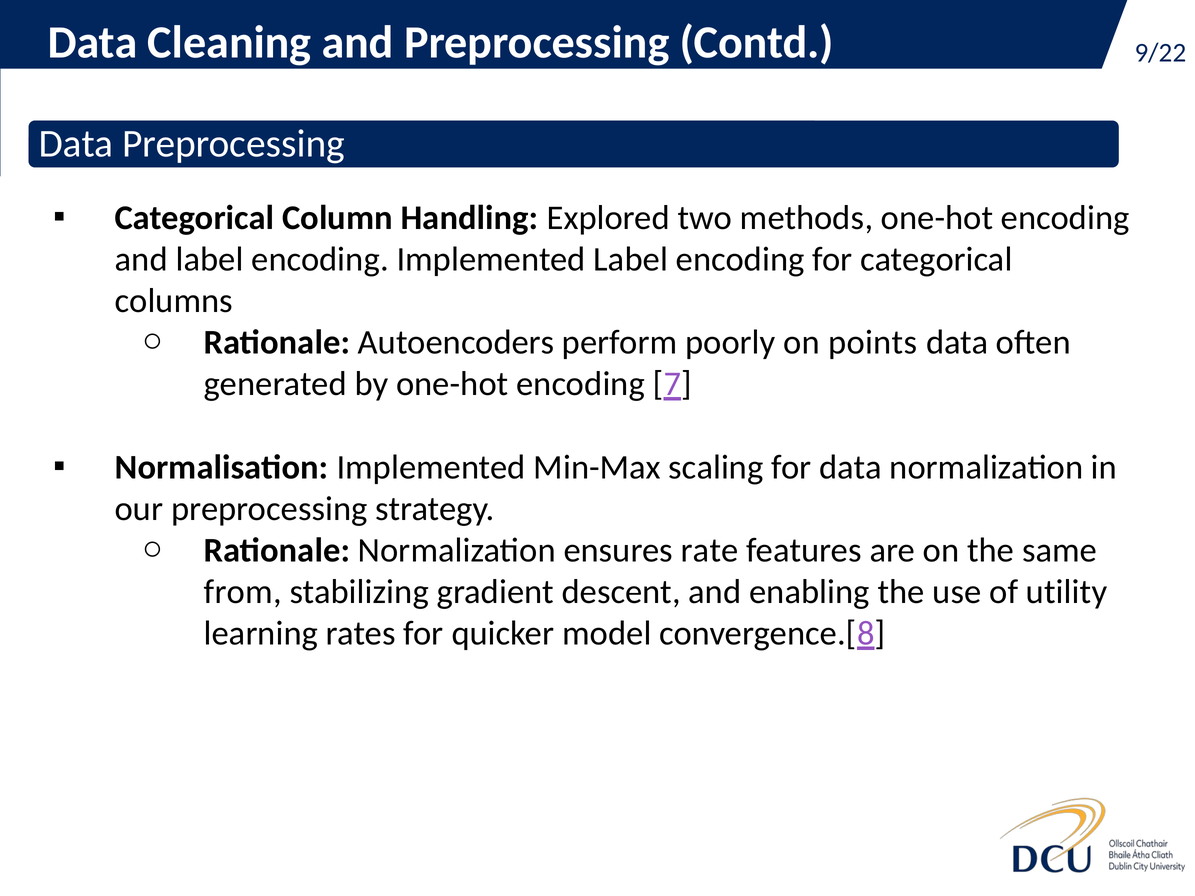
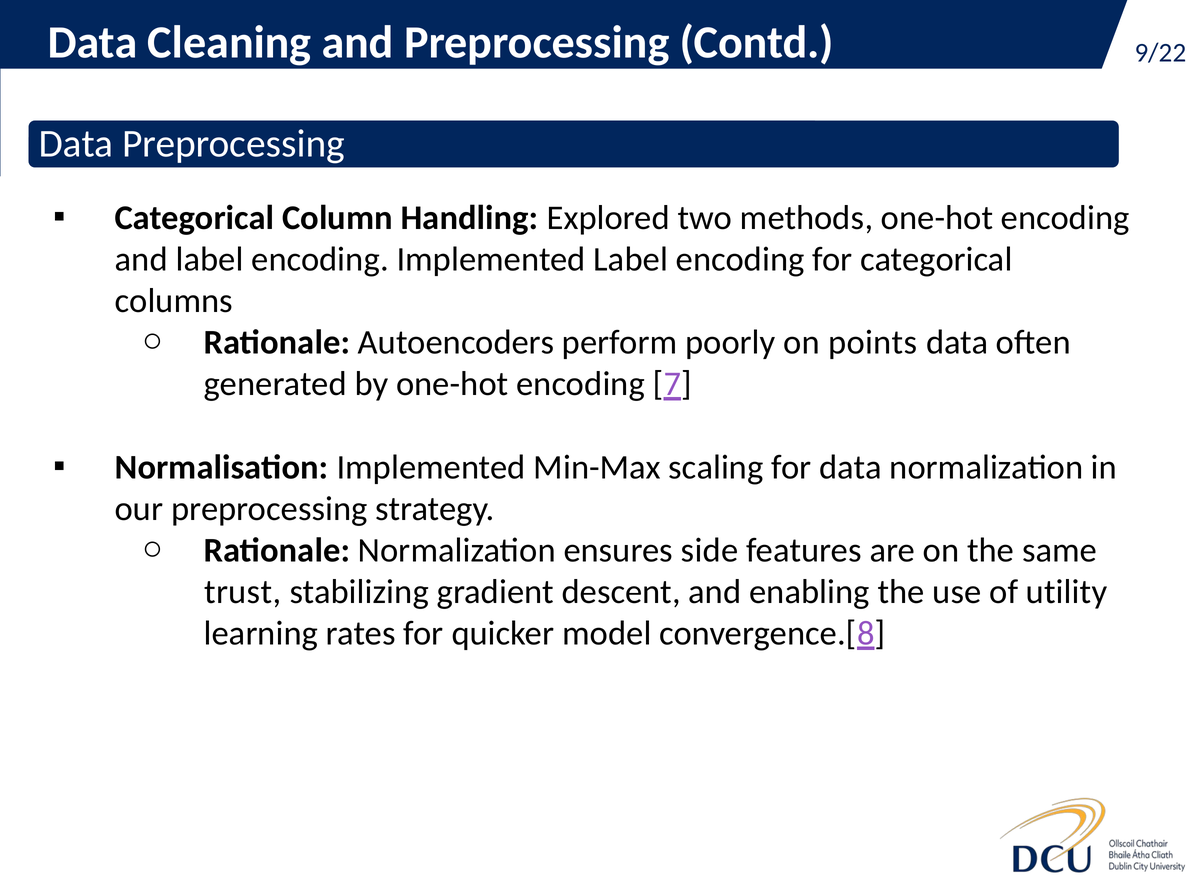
rate: rate -> side (710, 550)
from: from -> trust (243, 592)
